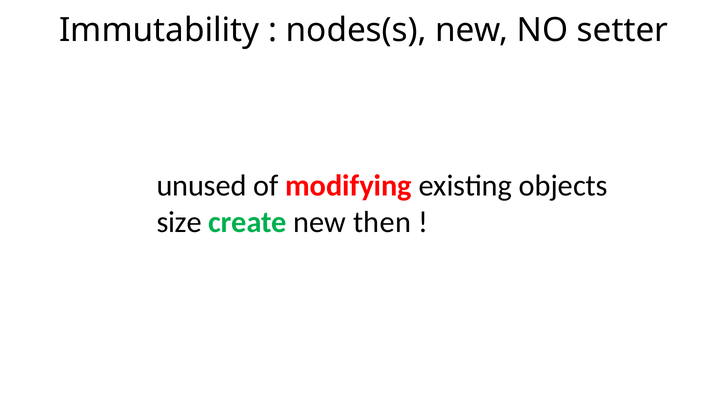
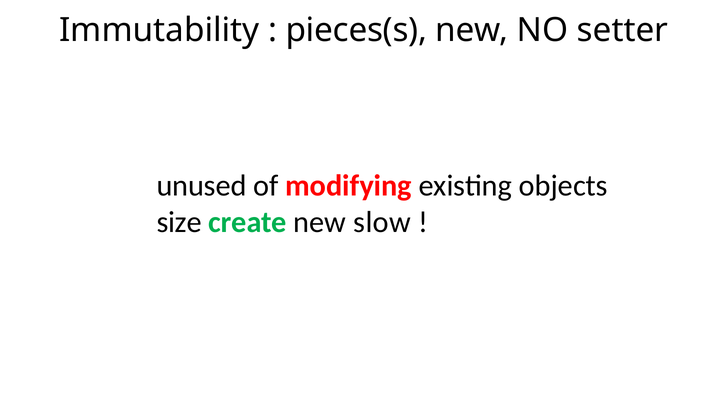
nodes(s: nodes(s -> pieces(s (356, 30)
then: then -> slow (382, 222)
